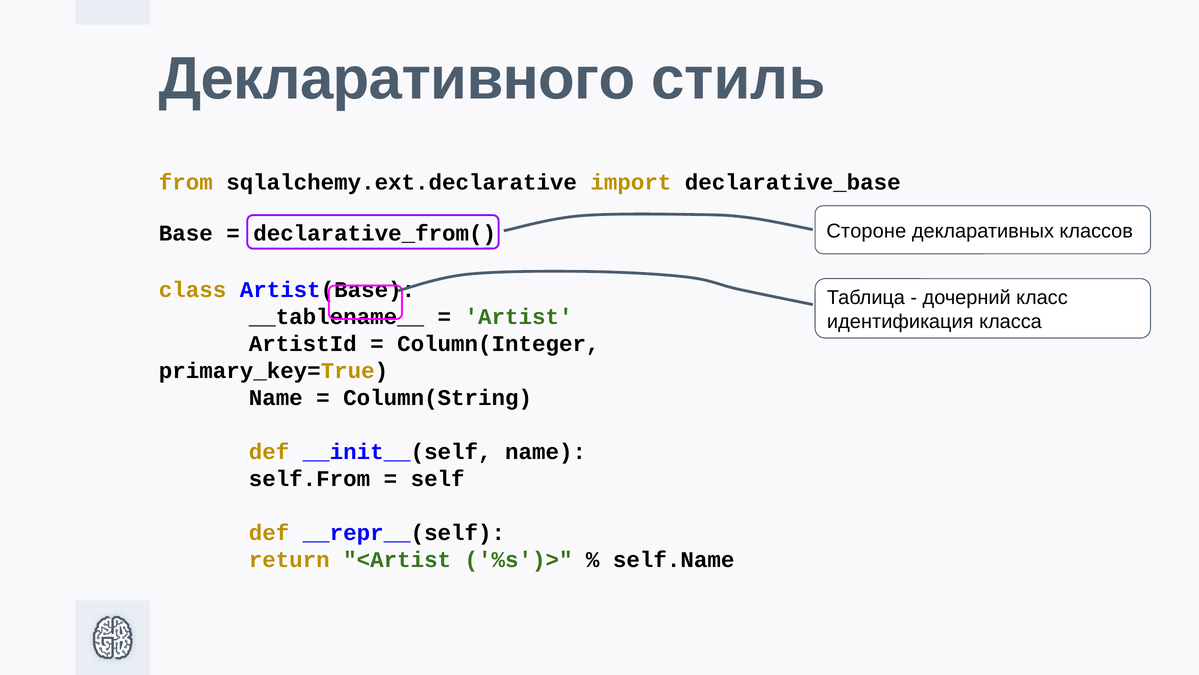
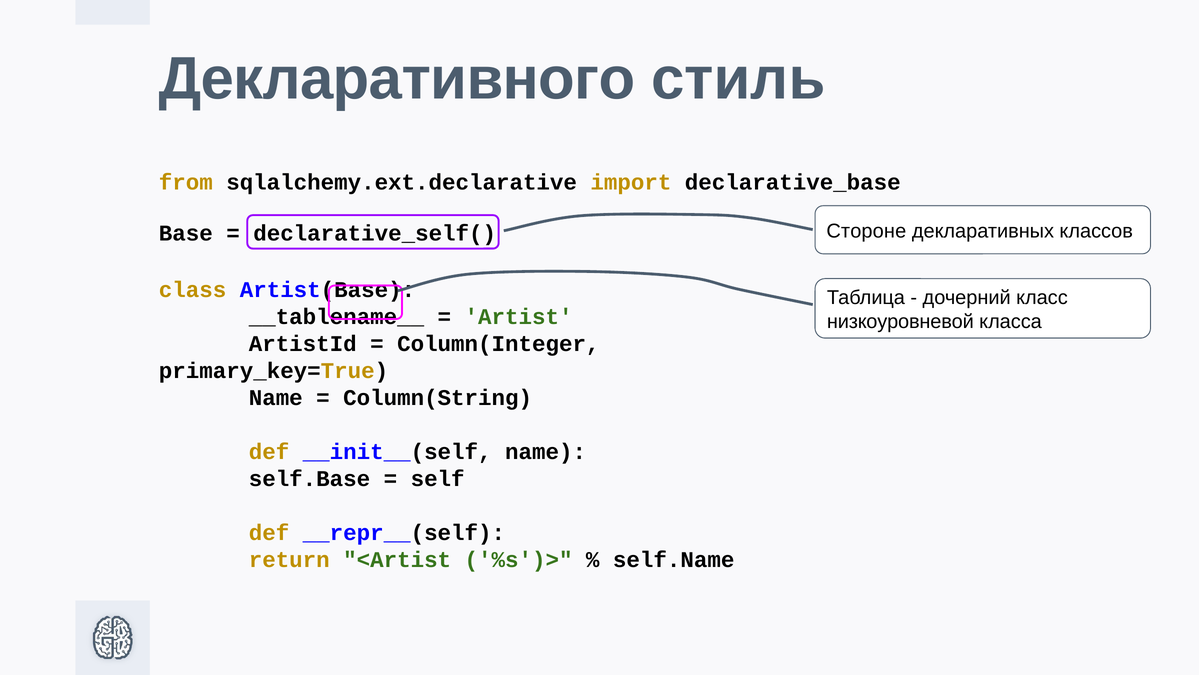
declarative_from(: declarative_from( -> declarative_self( (375, 233)
идентификация: идентификация -> низкоуровневой (900, 321)
self.From: self.From -> self.Base (309, 478)
